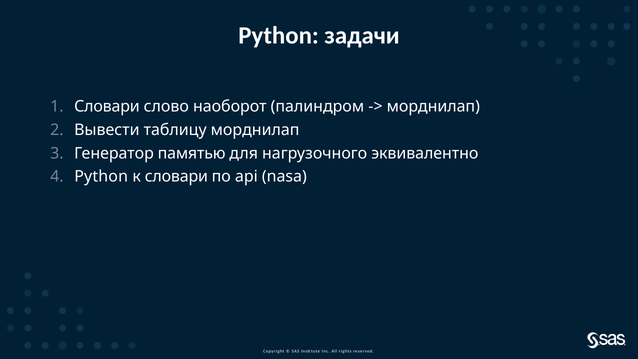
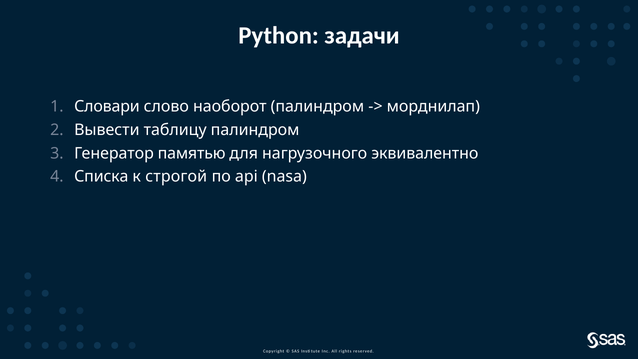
таблицу морднилап: морднилап -> палиндром (255, 130)
Python: Python -> Списка (101, 177)
к словари: словари -> строгой (176, 177)
